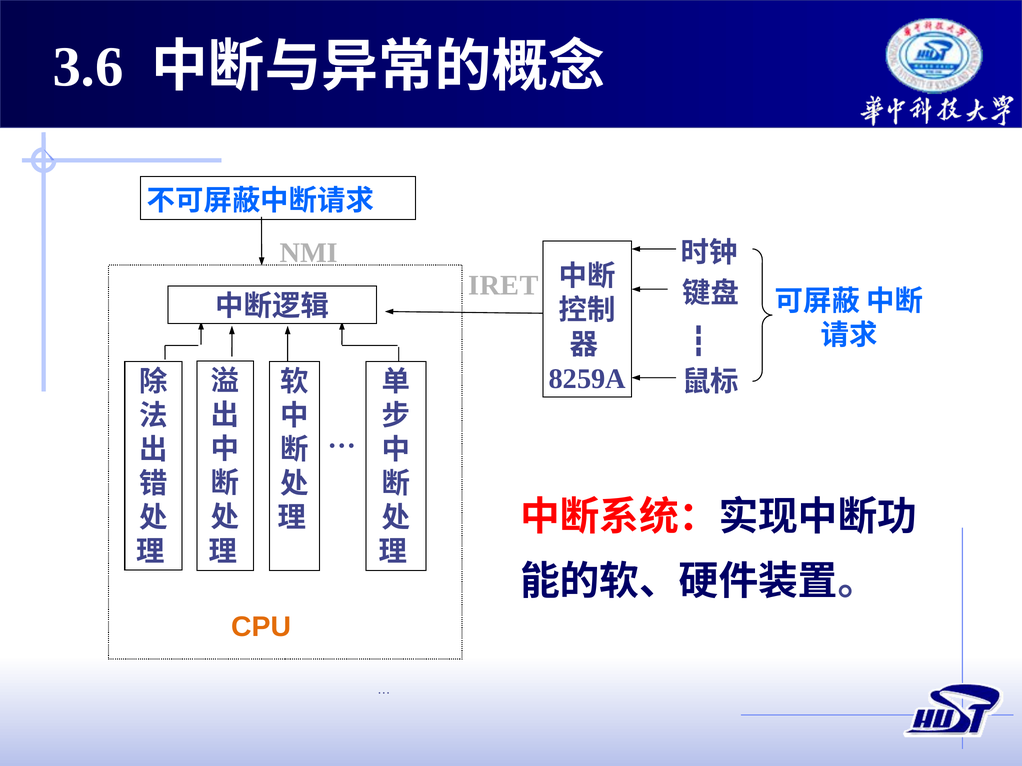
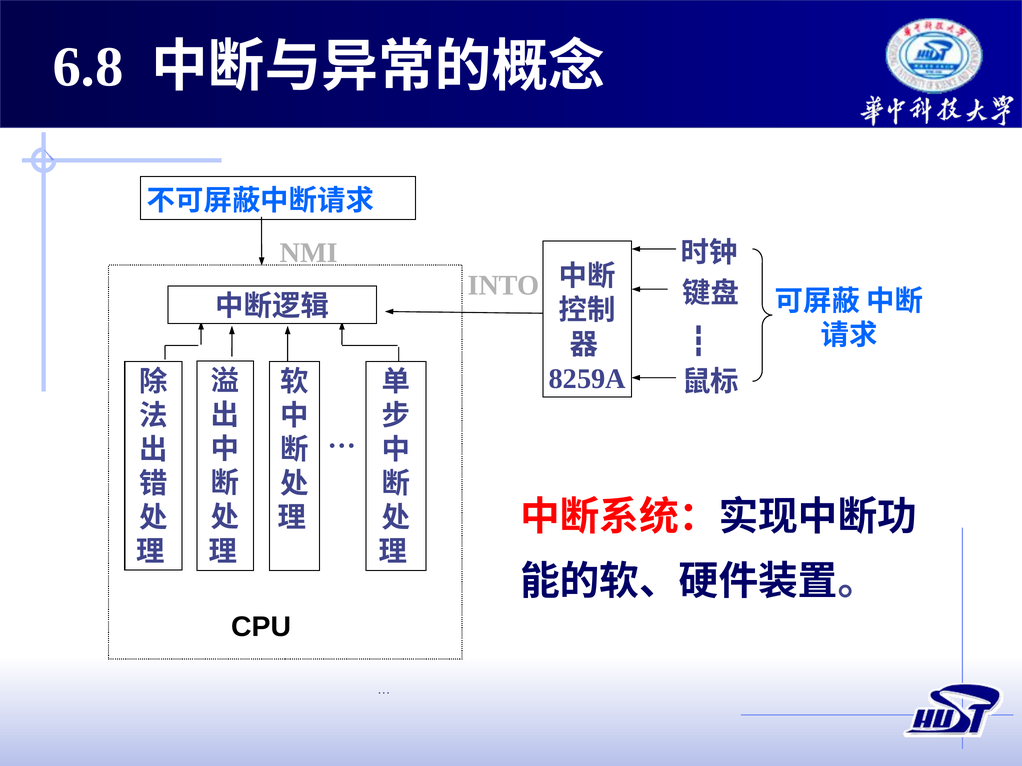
3.6: 3.6 -> 6.8 (88, 67)
IRET: IRET -> INTO (504, 285)
CPU colour: orange -> black (261, 627)
